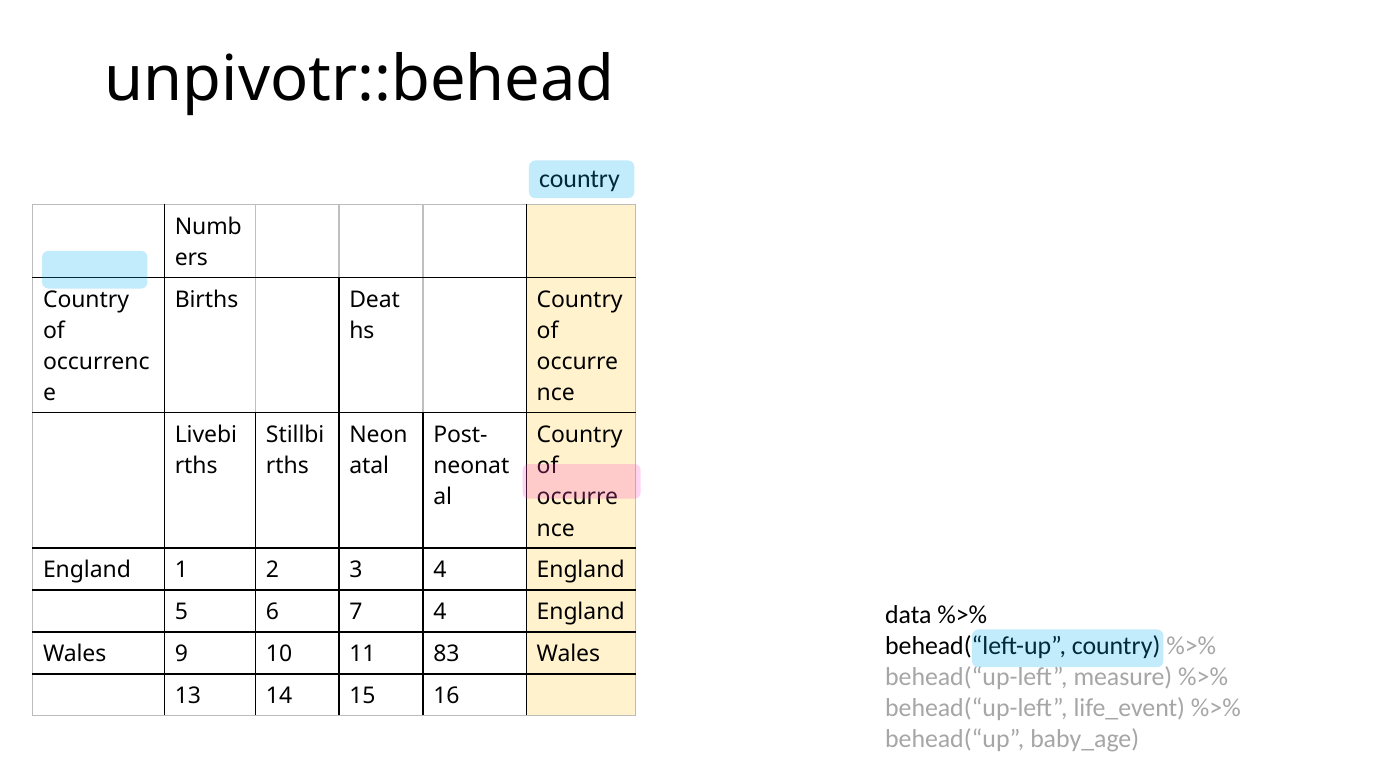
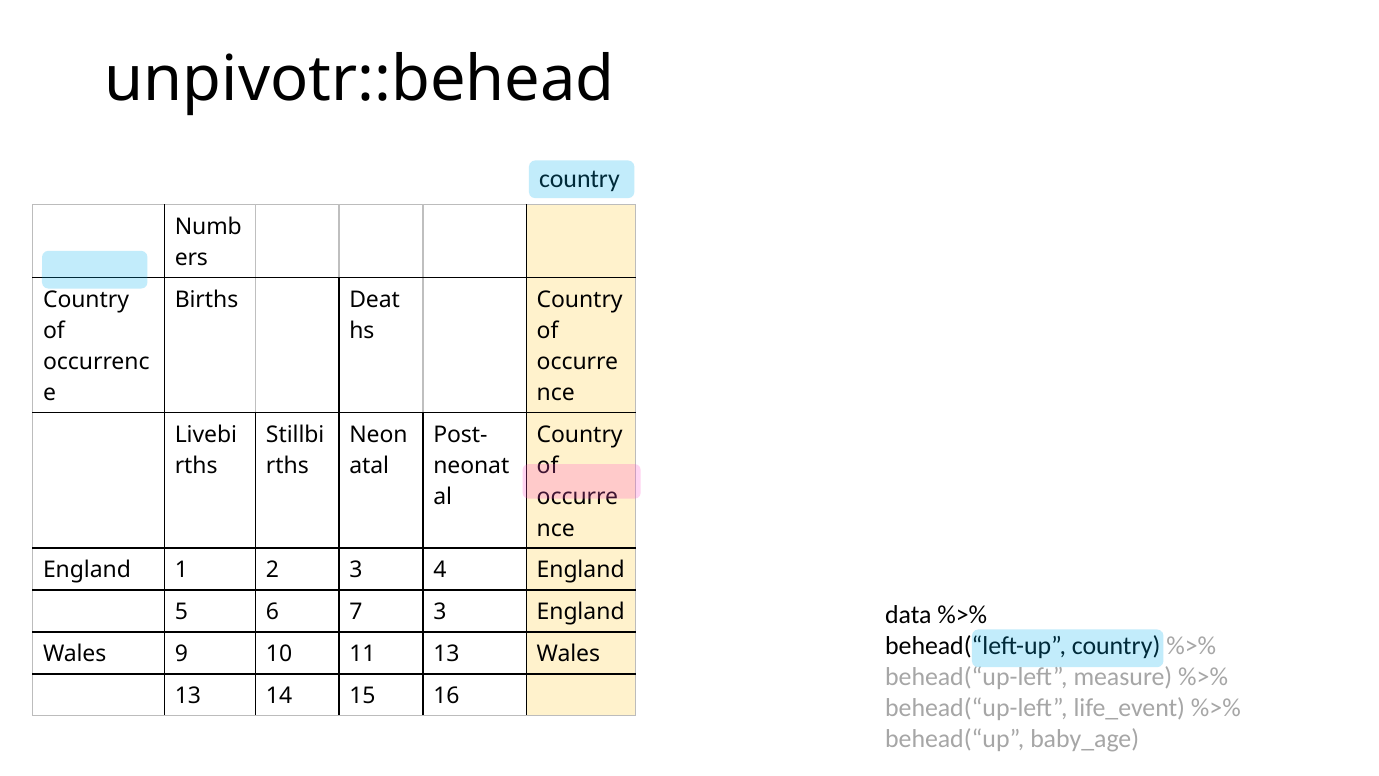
7 4: 4 -> 3 (440, 612)
11 83: 83 -> 13 (446, 654)
